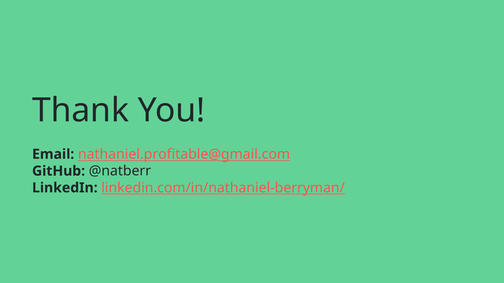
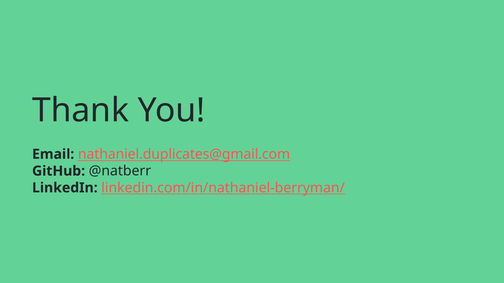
nathaniel.profitable@gmail.com: nathaniel.profitable@gmail.com -> nathaniel.duplicates@gmail.com (184, 154)
